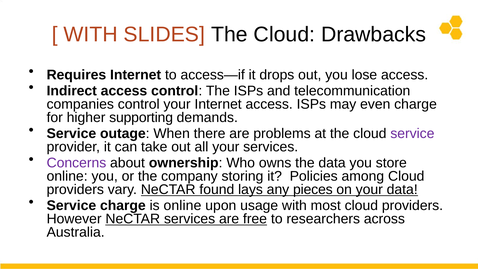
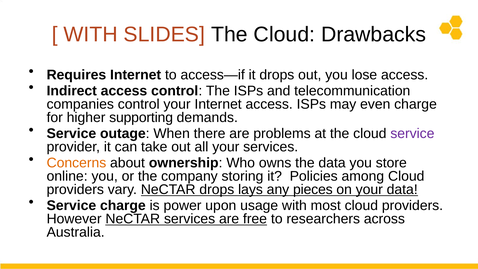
Concerns colour: purple -> orange (76, 163)
NeCTAR found: found -> drops (217, 190)
is online: online -> power (183, 205)
